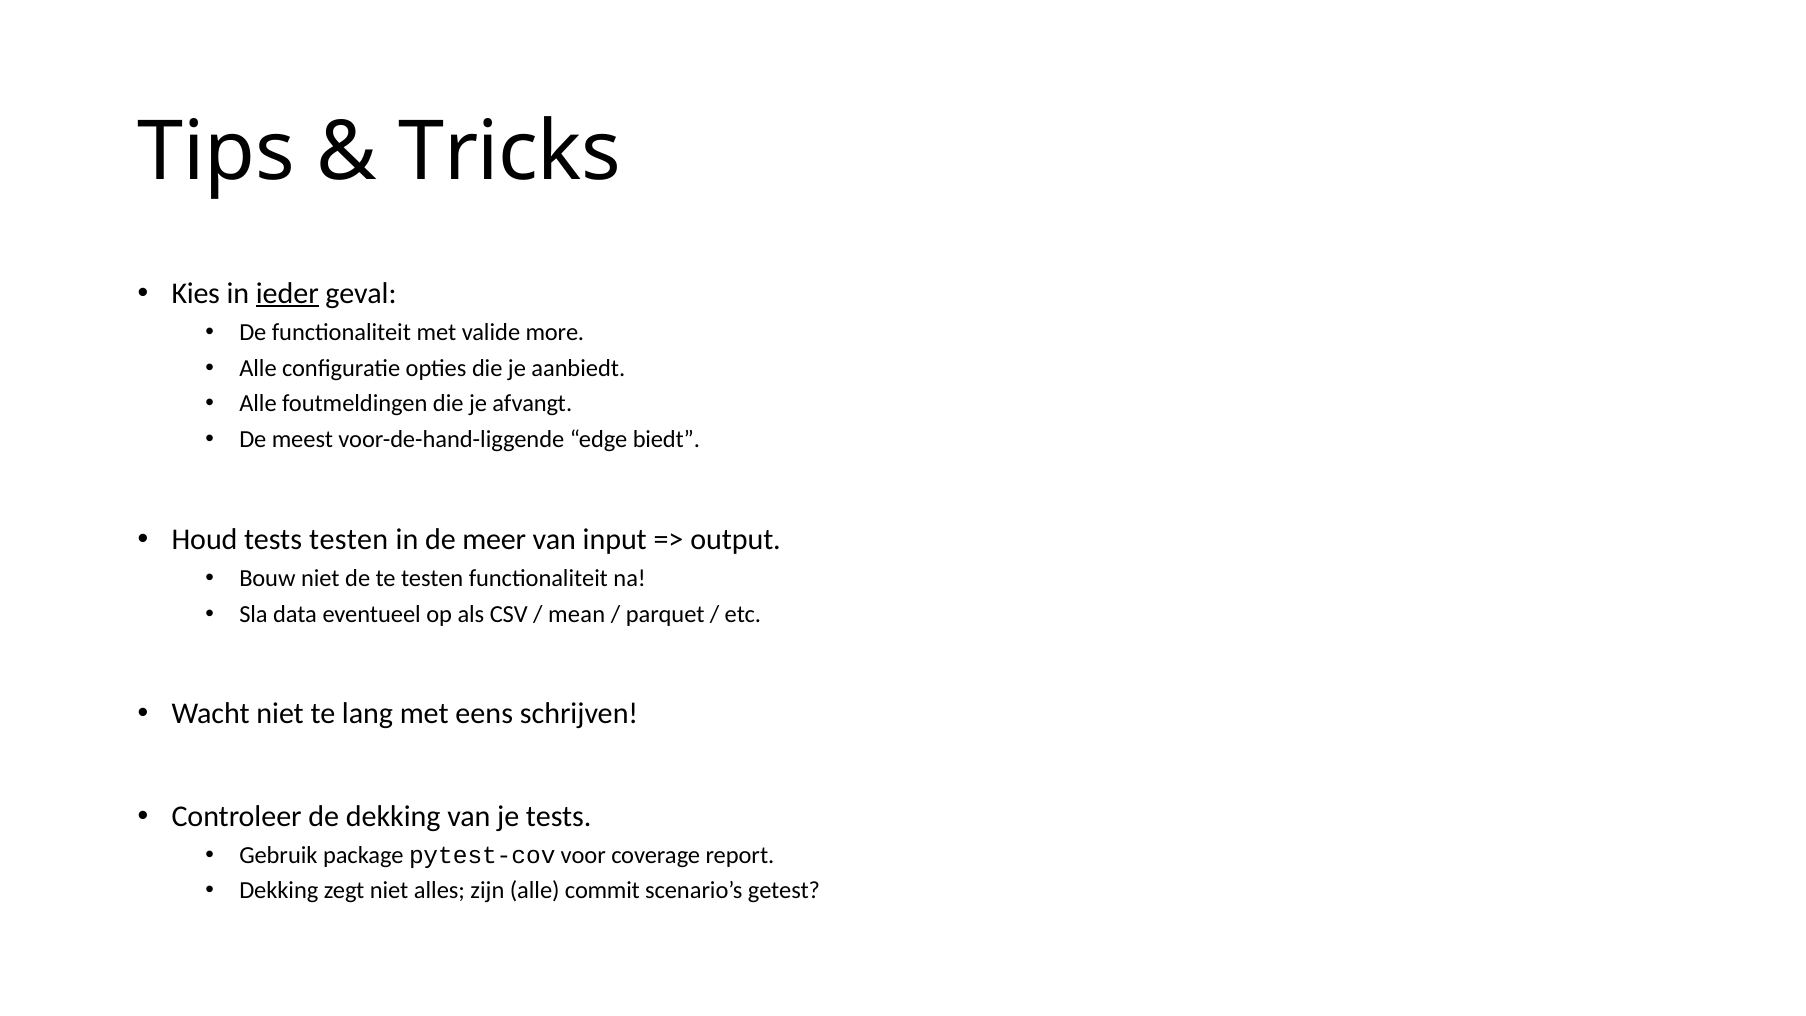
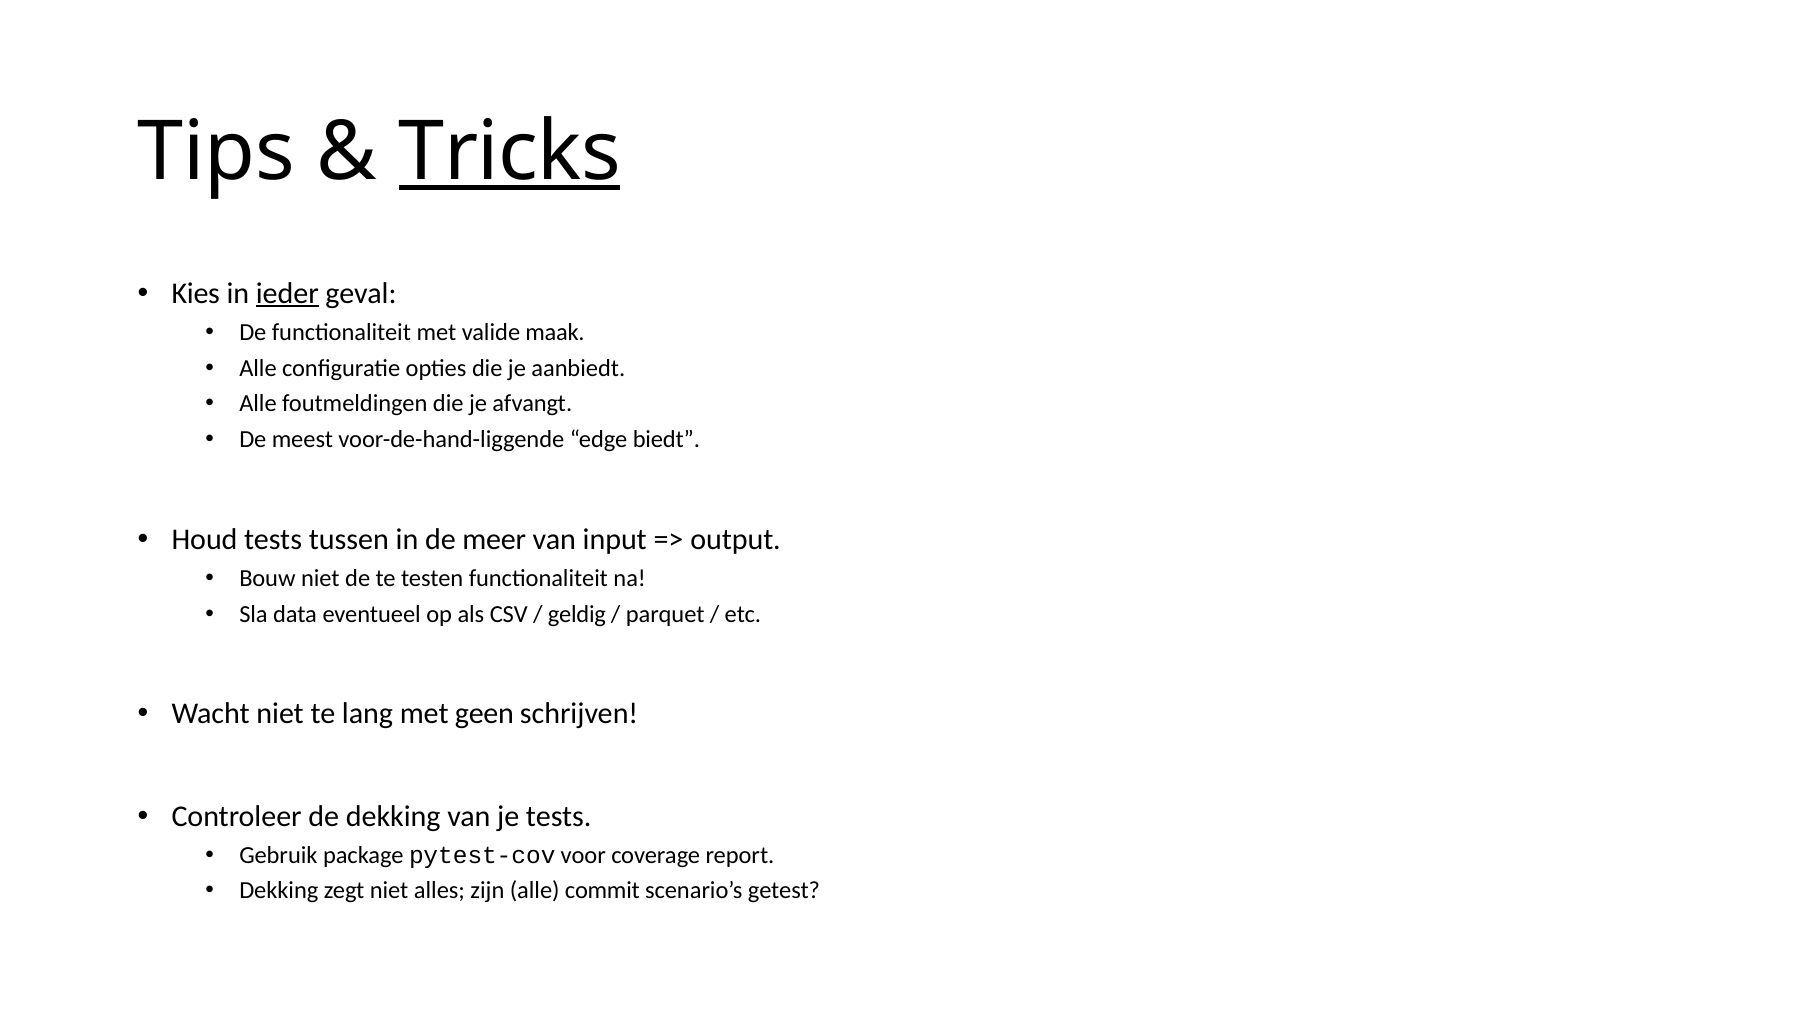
Tricks underline: none -> present (510, 152)
more: more -> maak (555, 332)
tests testen: testen -> tussen (349, 539)
mean: mean -> geldig (577, 614)
eens: eens -> geen (484, 713)
